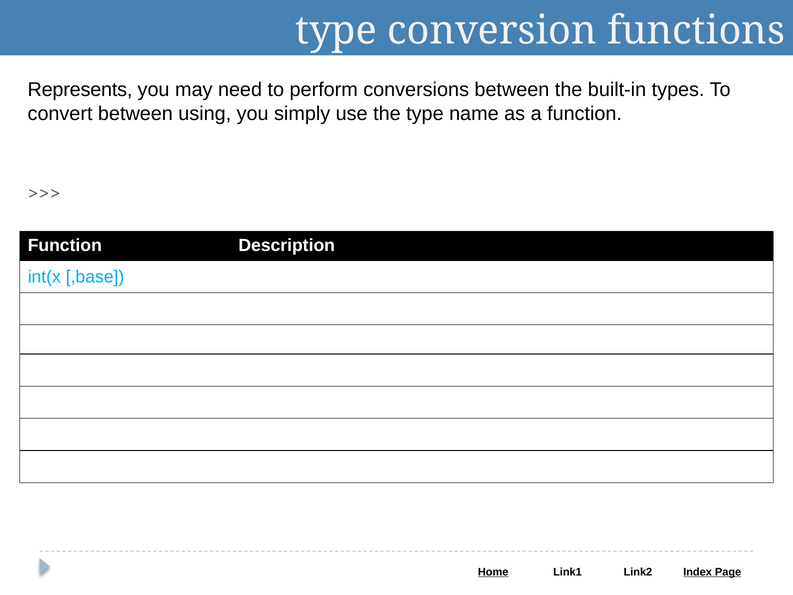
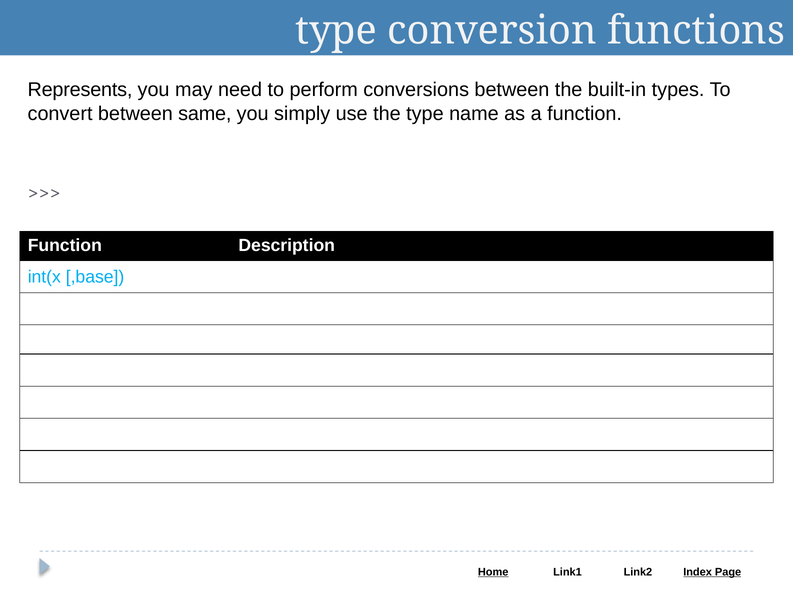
using: using -> same (205, 114)
